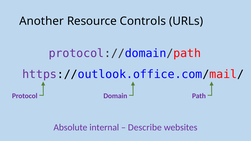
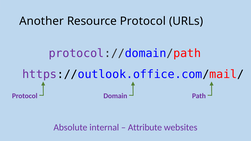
Resource Controls: Controls -> Protocol (143, 21)
Describe: Describe -> Attribute (145, 128)
